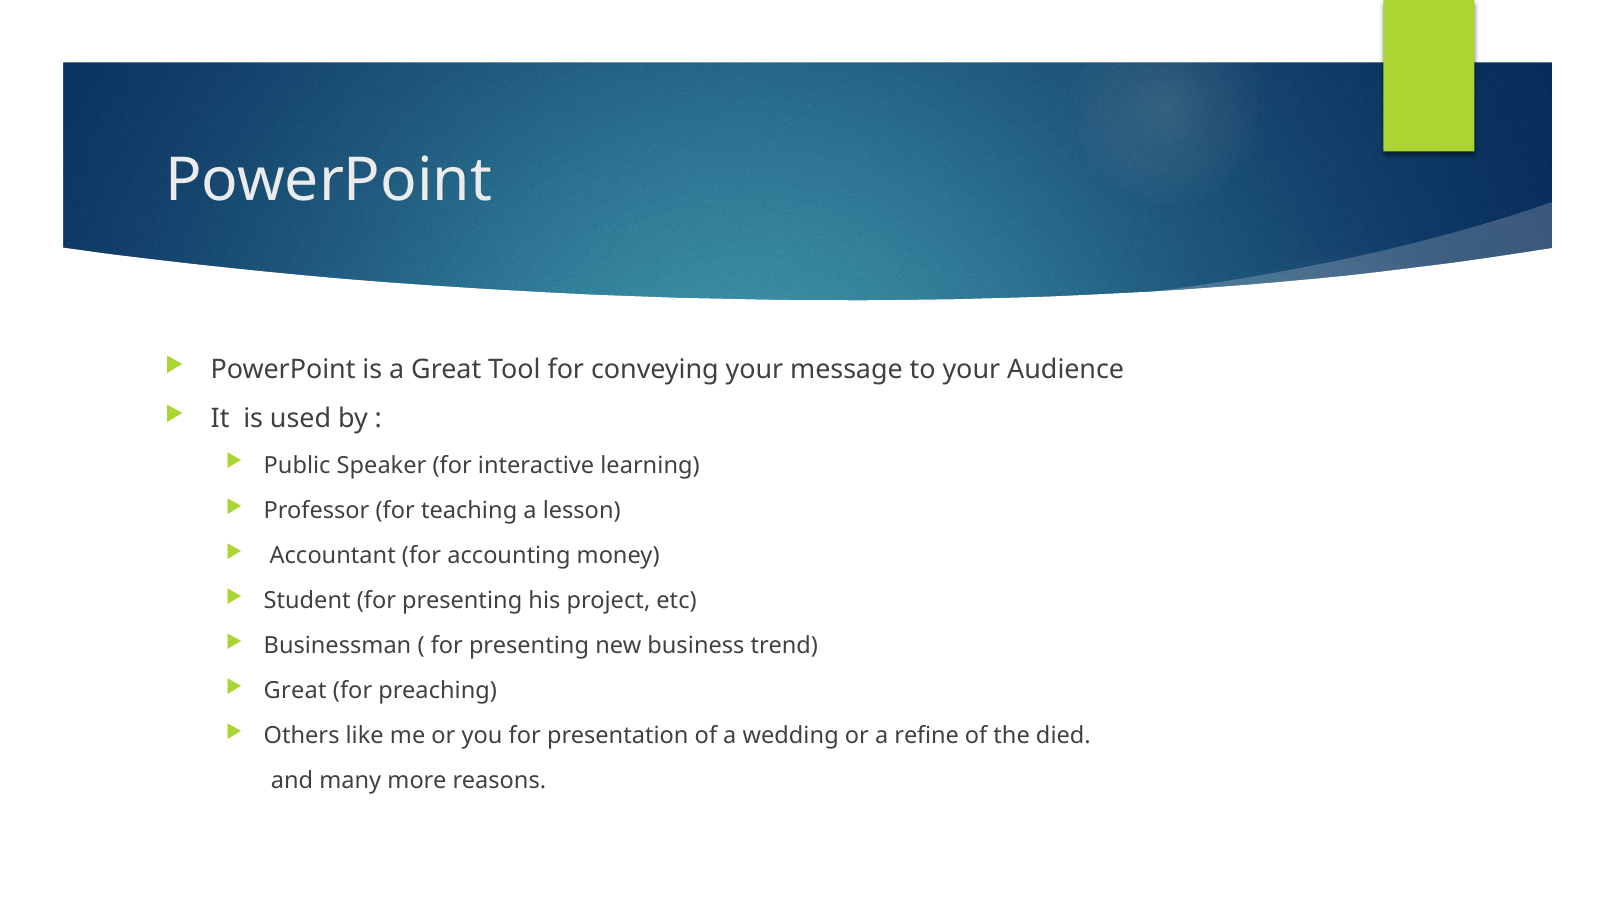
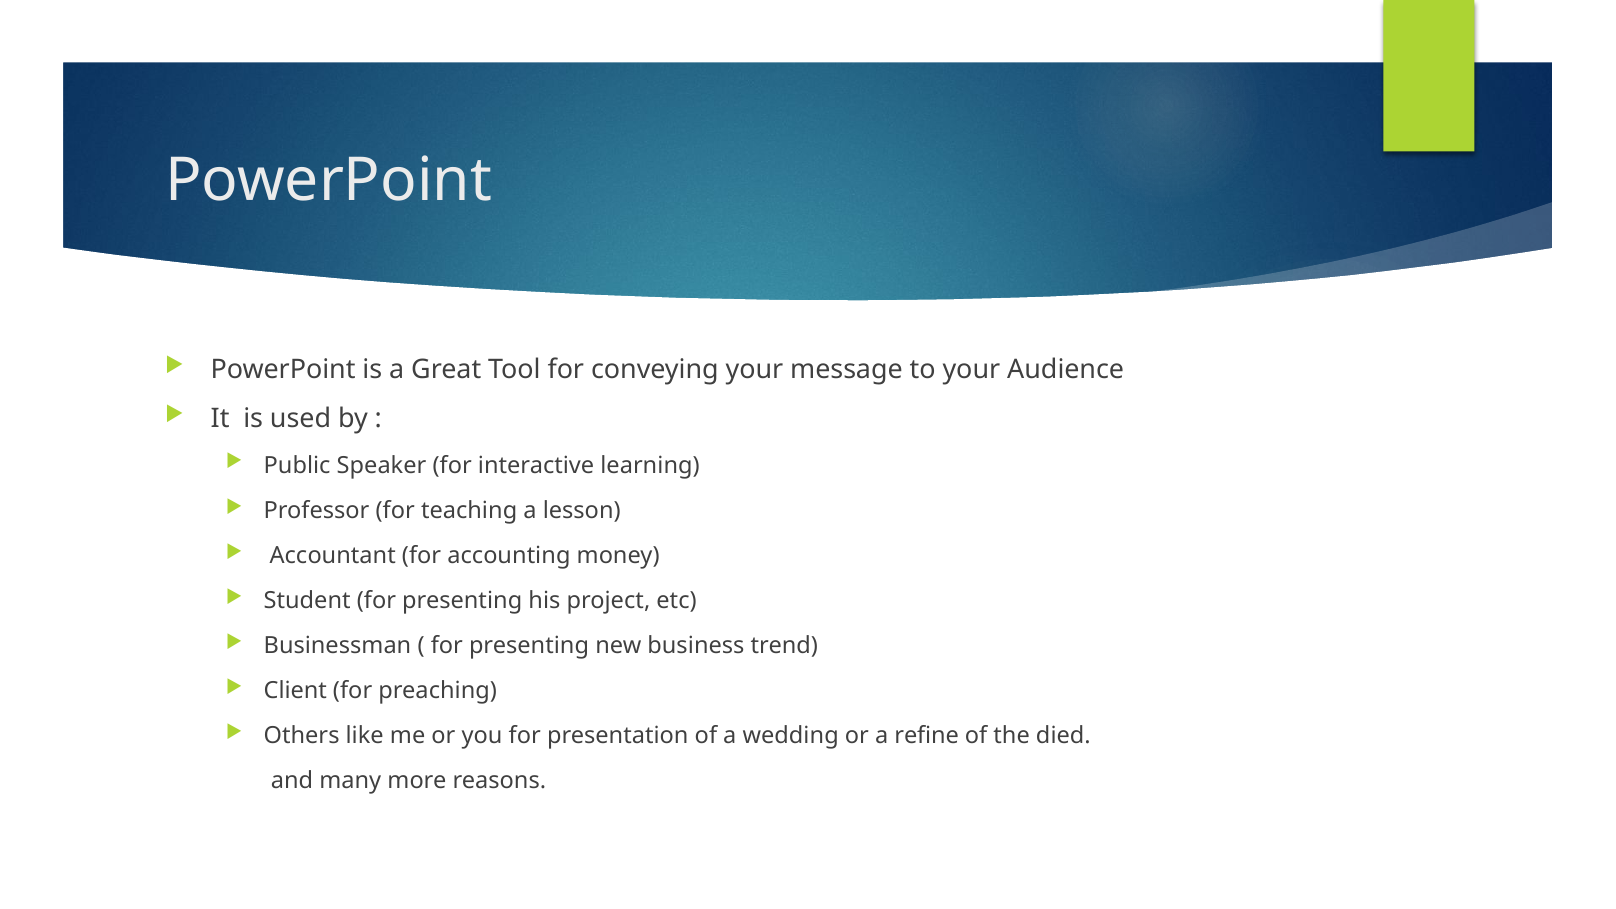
Great: Great -> Client (295, 691)
